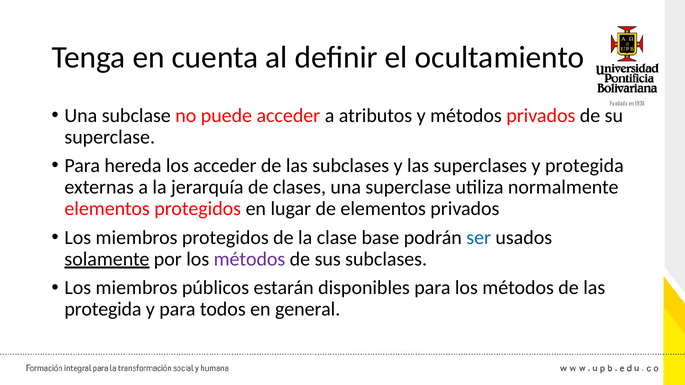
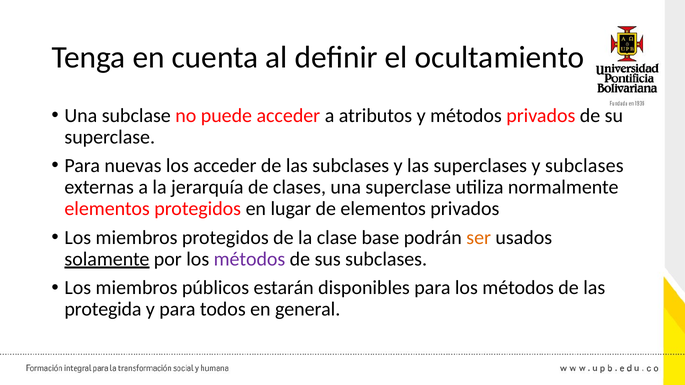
hereda: hereda -> nuevas (133, 166)
y protegida: protegida -> subclases (584, 166)
ser colour: blue -> orange (479, 238)
